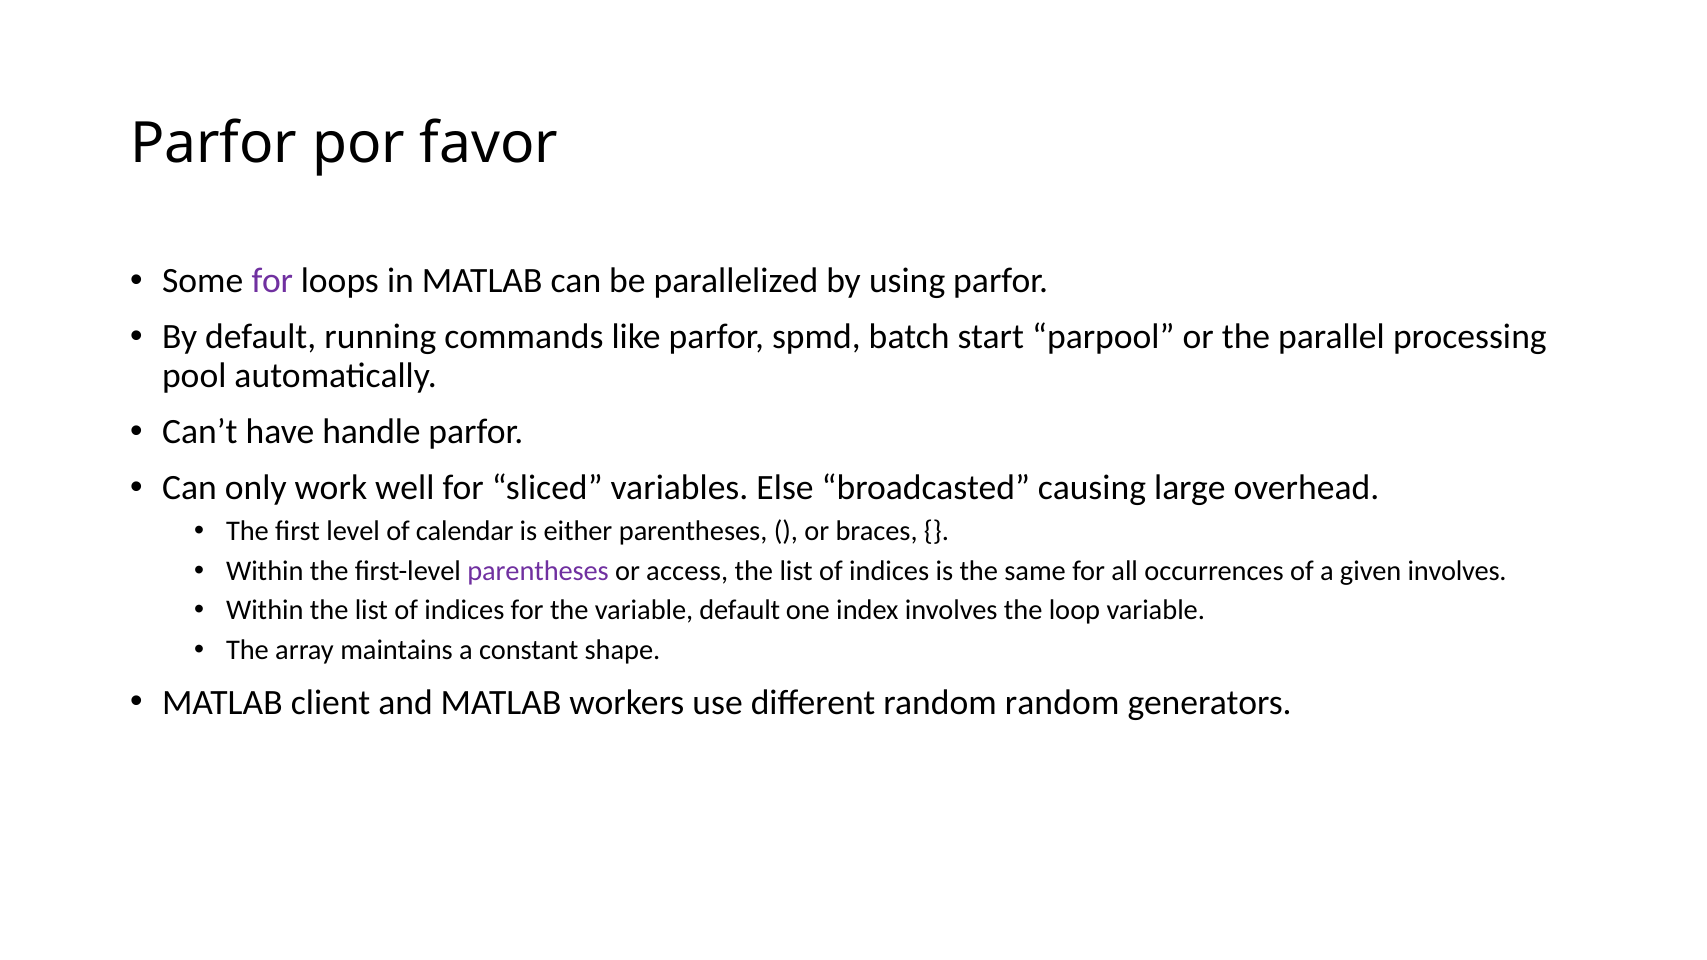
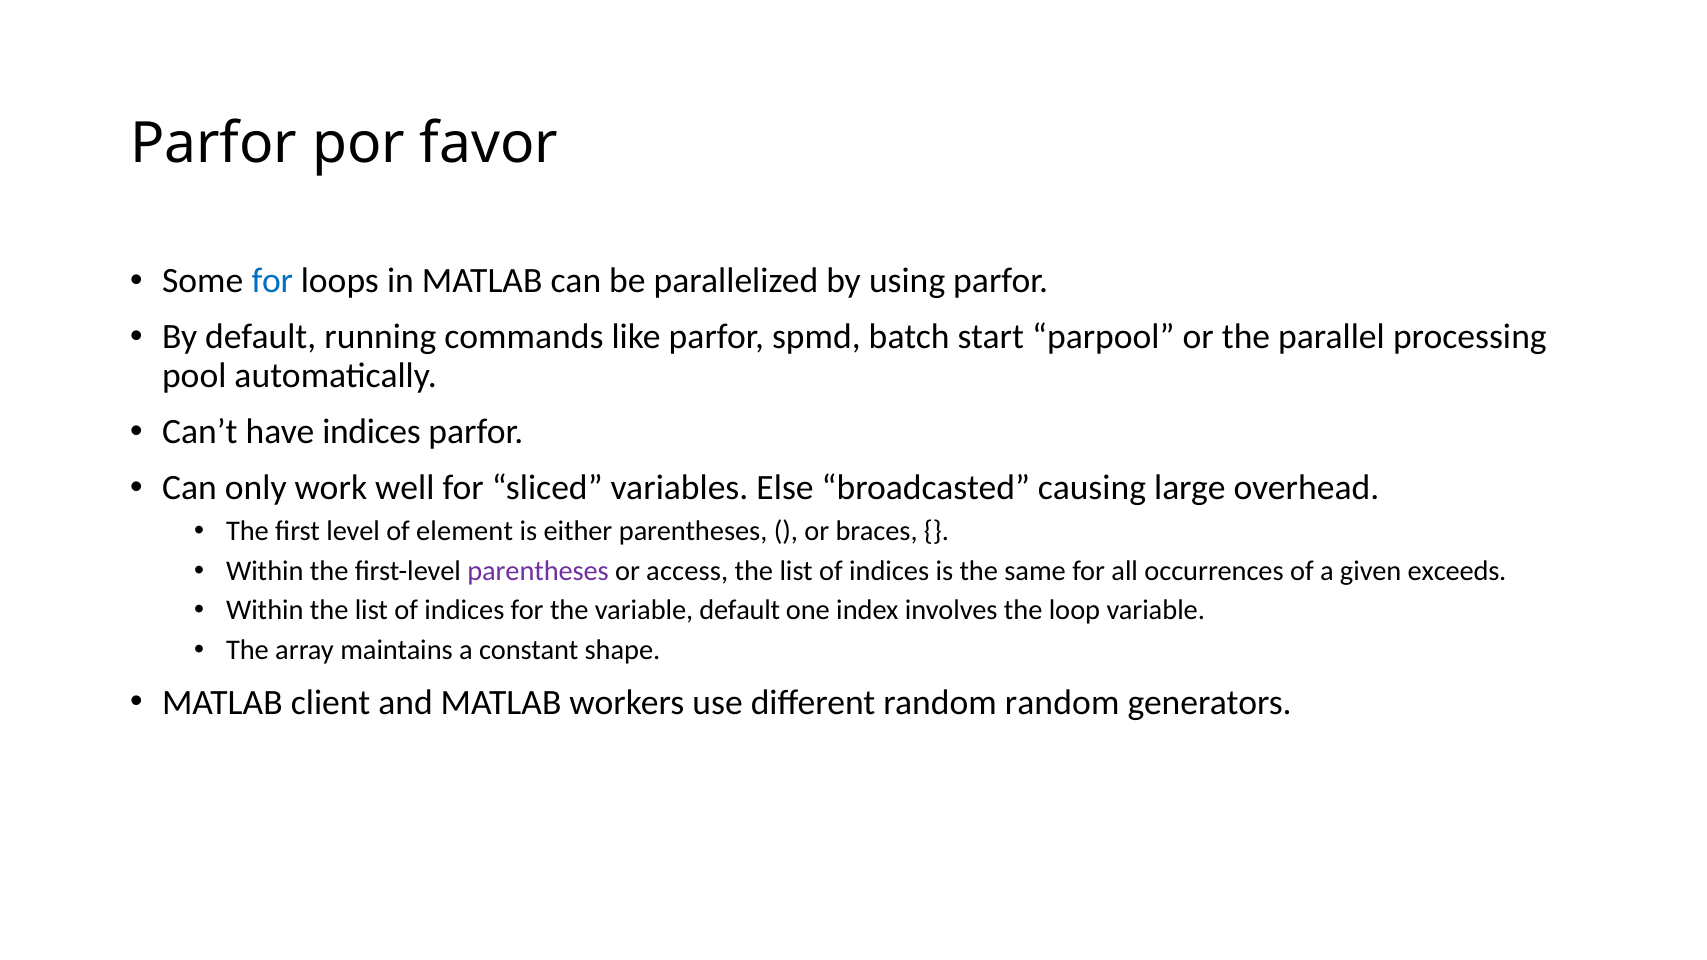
for colour: purple -> blue (272, 281)
have handle: handle -> indices (371, 432)
calendar: calendar -> element (465, 532)
given involves: involves -> exceeds (1457, 571)
